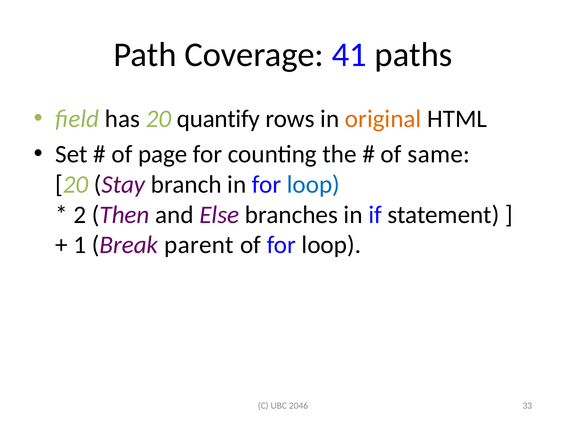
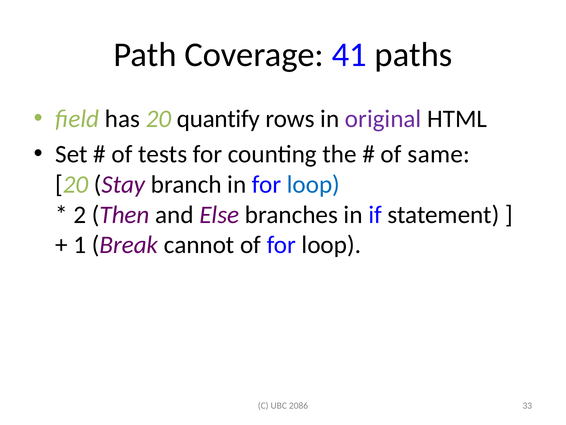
original colour: orange -> purple (383, 119)
page: page -> tests (163, 154)
parent: parent -> cannot (199, 245)
2046: 2046 -> 2086 (299, 405)
